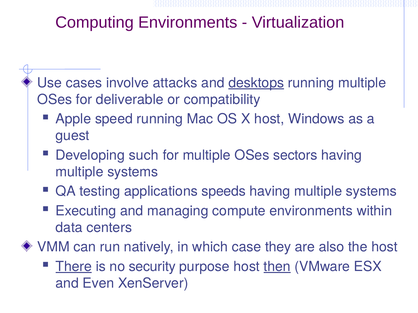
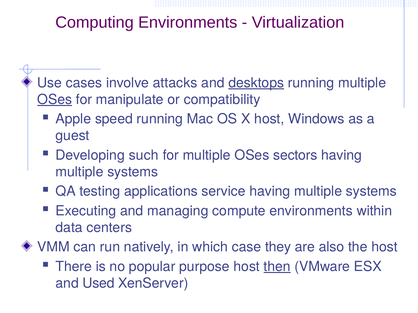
OSes underline: none -> present (55, 100)
deliverable: deliverable -> manipulate (130, 100)
speeds: speeds -> service (224, 192)
There underline: present -> none (74, 267)
security: security -> popular (152, 267)
Even: Even -> Used (99, 284)
